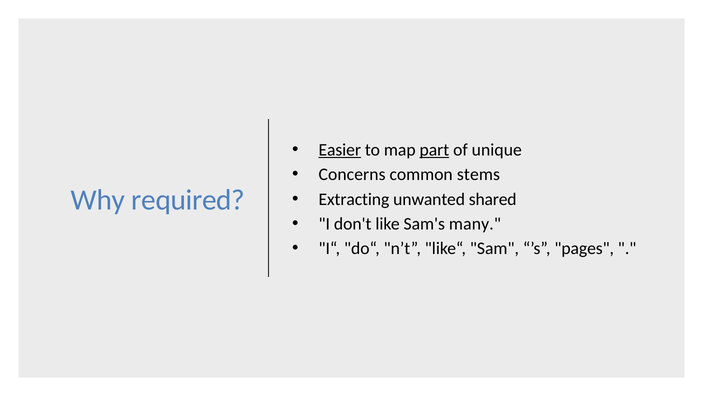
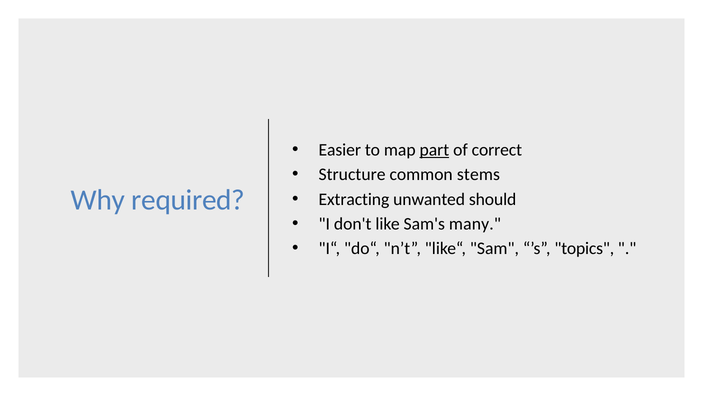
Easier underline: present -> none (340, 150)
unique: unique -> correct (497, 150)
Concerns: Concerns -> Structure (352, 174)
shared: shared -> should (493, 199)
pages: pages -> topics (584, 248)
